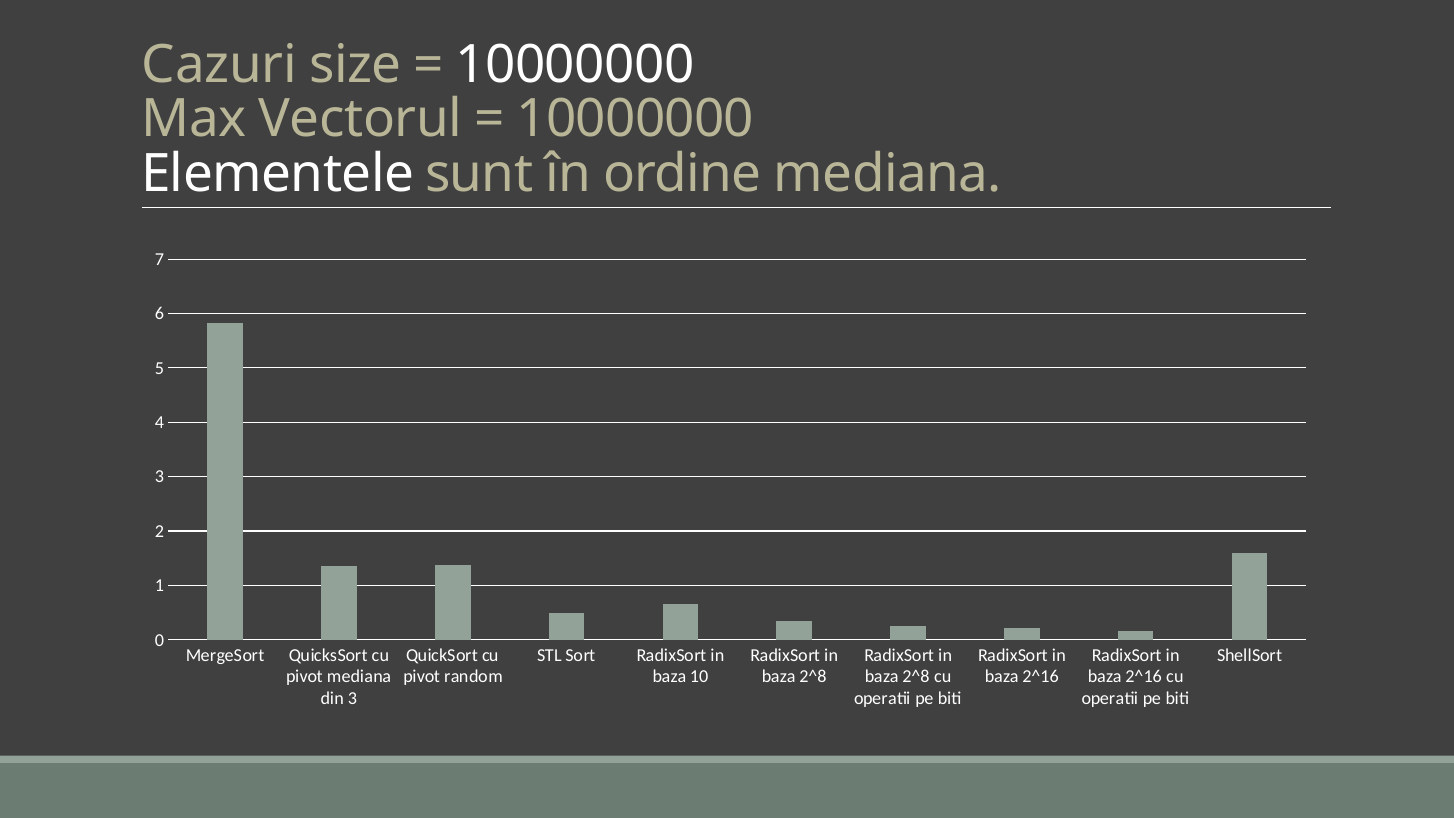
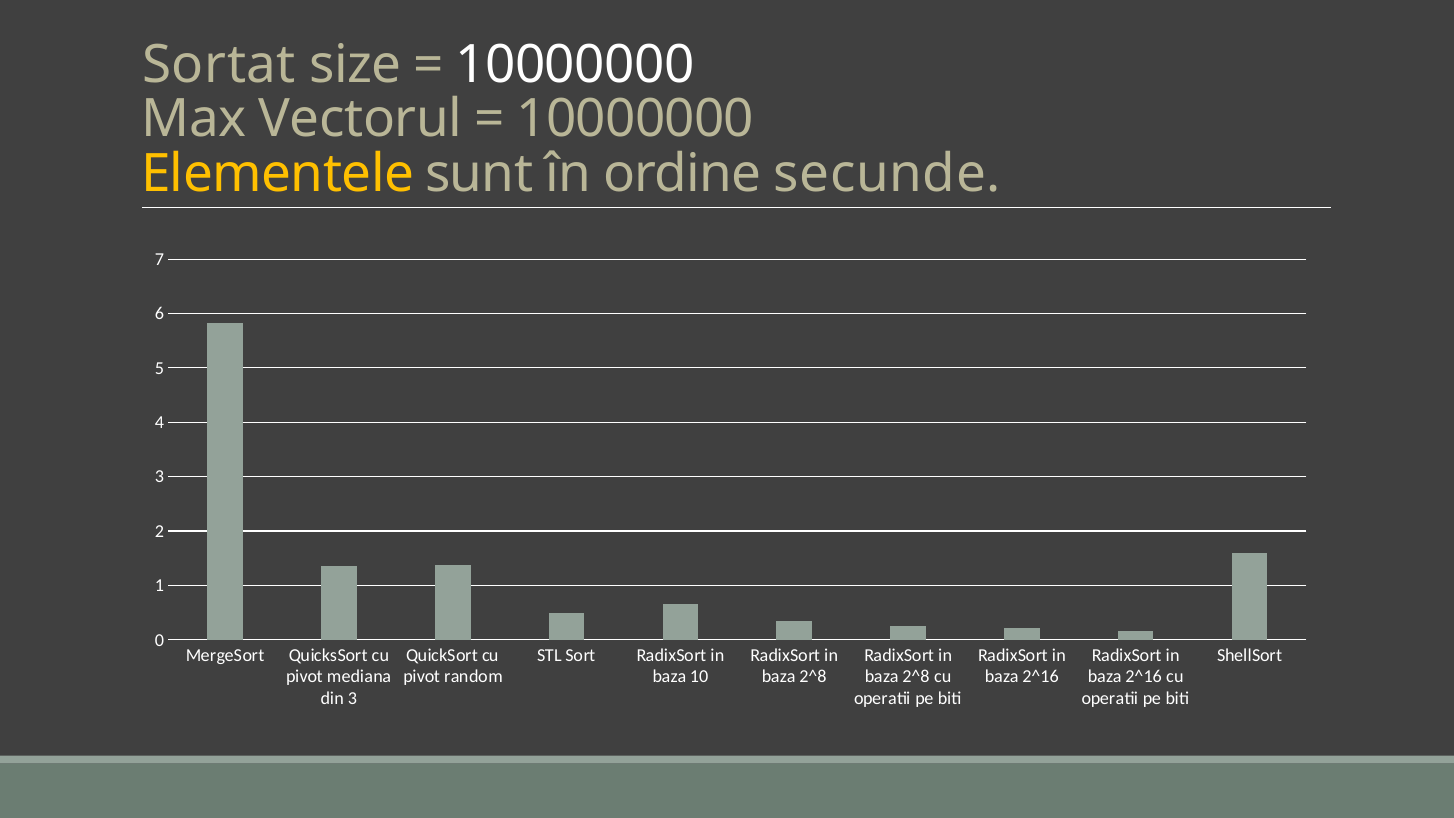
Cazuri: Cazuri -> Sortat (219, 65)
Elementele colour: white -> yellow (278, 174)
ordine mediana: mediana -> secunde (887, 174)
